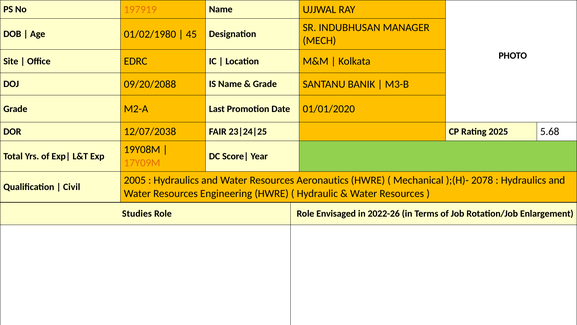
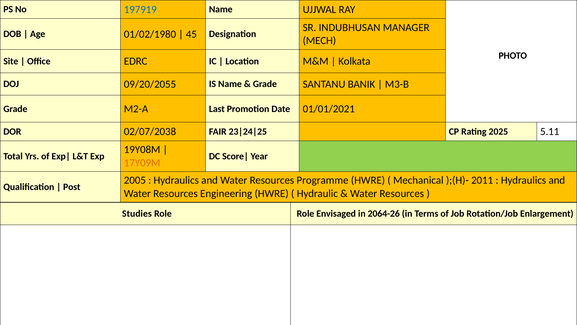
197919 colour: orange -> blue (140, 9)
09/20/2088: 09/20/2088 -> 09/20/2055 (150, 84)
01/01/2020: 01/01/2020 -> 01/01/2021 (329, 109)
12/07/2038: 12/07/2038 -> 02/07/2038 (150, 131)
5.68: 5.68 -> 5.11 (550, 131)
Aeronautics: Aeronautics -> Programme (323, 180)
2078: 2078 -> 2011 (482, 180)
Civil: Civil -> Post (72, 187)
2022-26: 2022-26 -> 2064-26 (384, 213)
